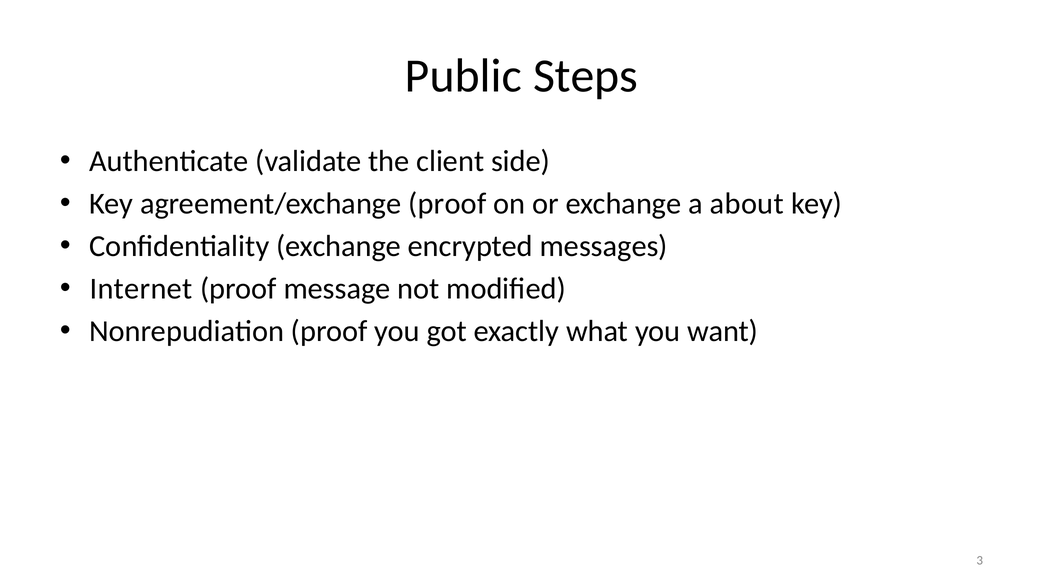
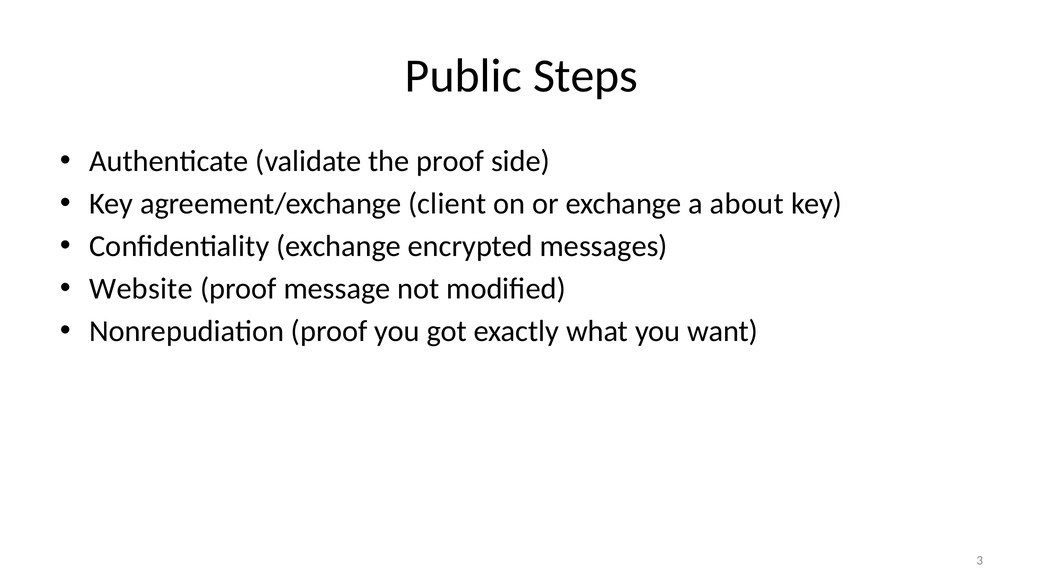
the client: client -> proof (450, 161)
agreement/exchange proof: proof -> client (447, 204)
Internet: Internet -> Website (141, 289)
